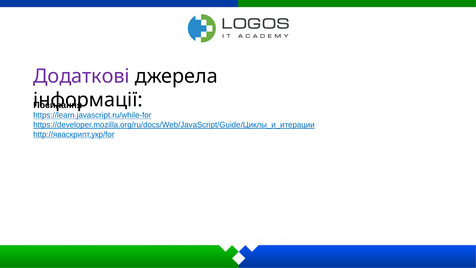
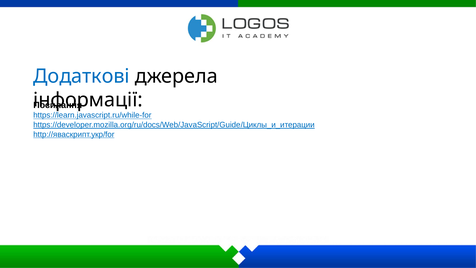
Додаткові colour: purple -> blue (81, 76)
